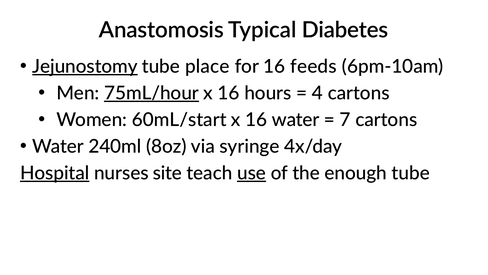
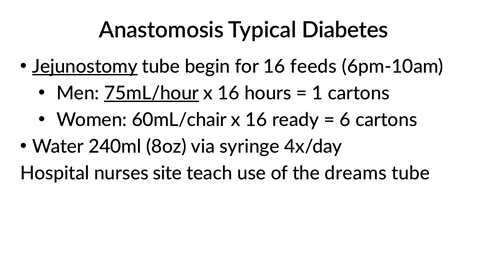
place: place -> begin (207, 66)
4: 4 -> 1 (317, 93)
60mL/start: 60mL/start -> 60mL/chair (179, 120)
16 water: water -> ready (296, 120)
7: 7 -> 6 (345, 120)
Hospital underline: present -> none (55, 173)
use underline: present -> none (252, 173)
enough: enough -> dreams (356, 173)
